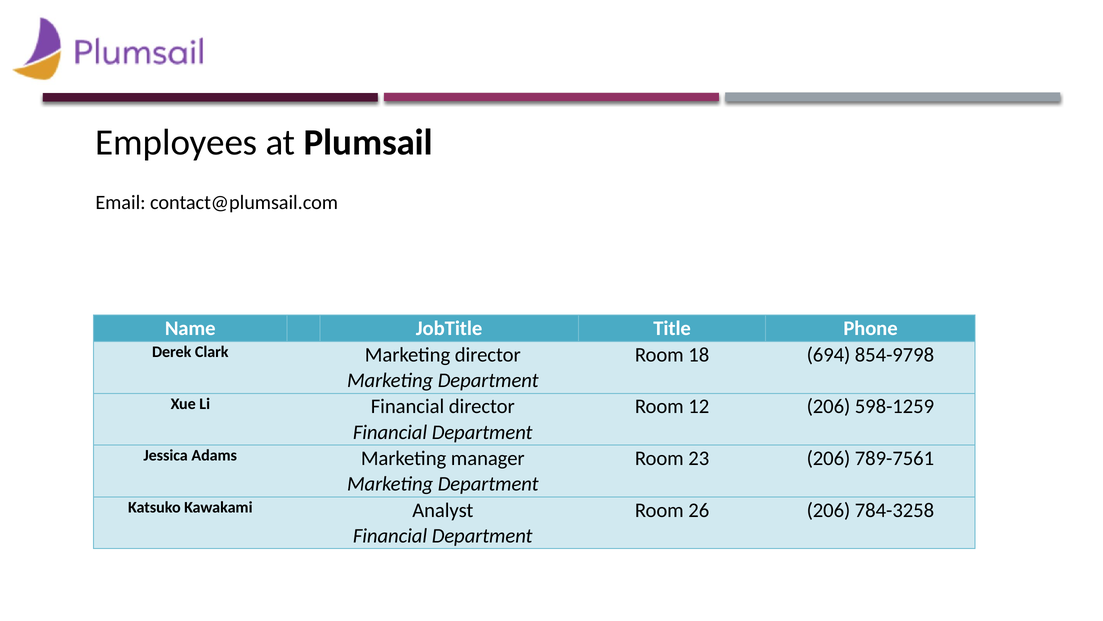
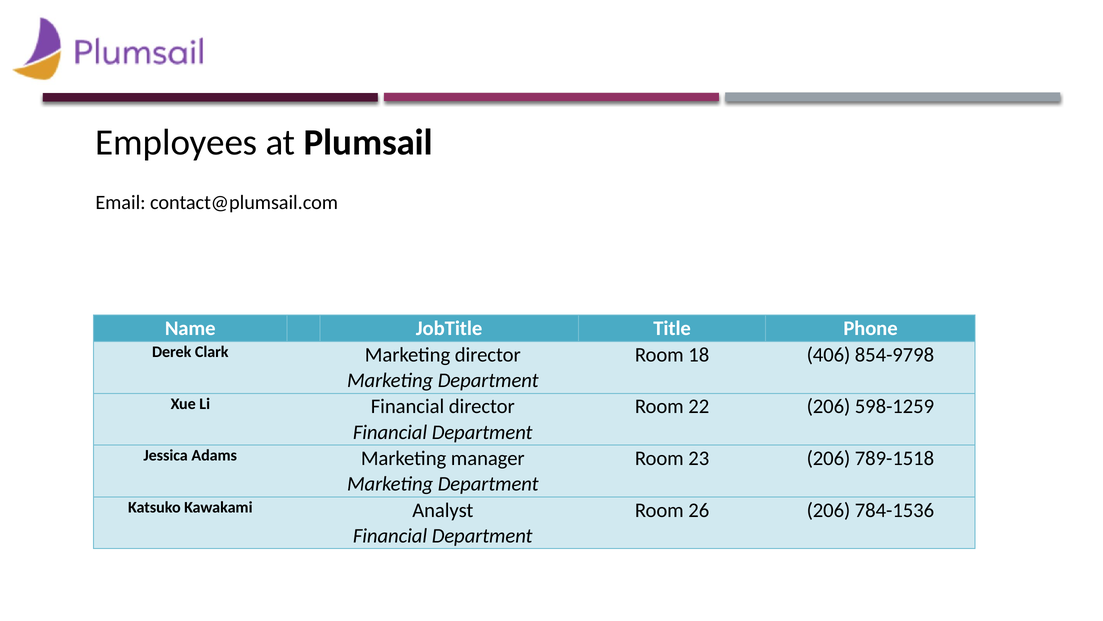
694: 694 -> 406 (829, 355)
12: 12 -> 22 (699, 406)
789-7561: 789-7561 -> 789-1518 (894, 458)
784-3258: 784-3258 -> 784-1536 (894, 510)
